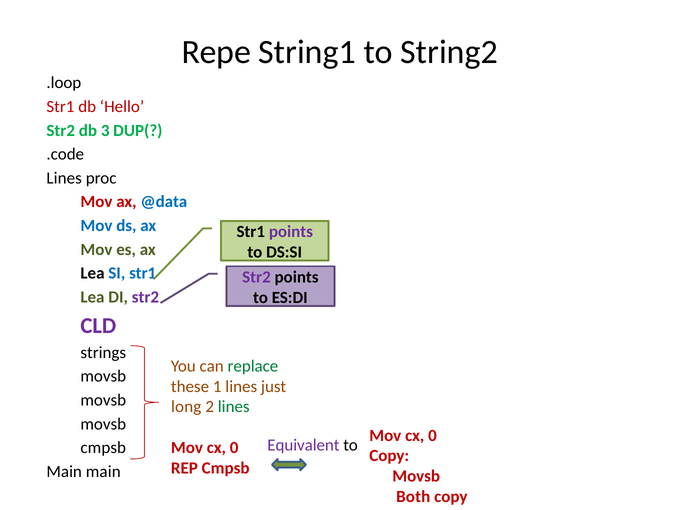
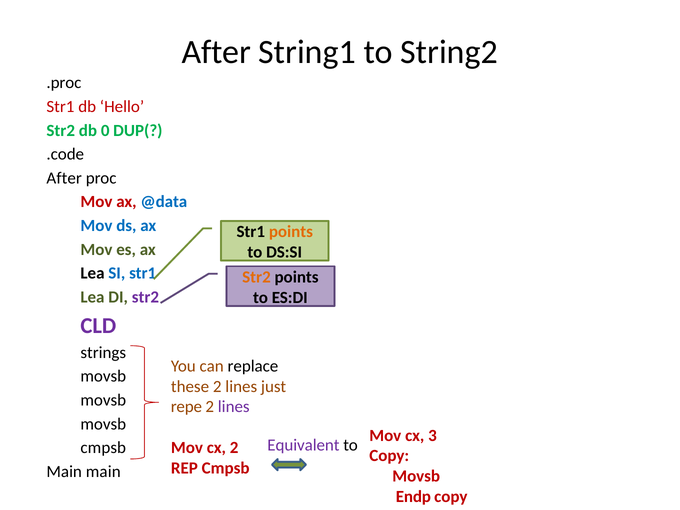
Repe: Repe -> After (216, 52)
.loop: .loop -> .proc (64, 83)
3: 3 -> 0 (105, 130)
Lines: Lines -> After (64, 178)
points colour: purple -> orange (291, 232)
Str2 colour: purple -> orange (256, 277)
replace colour: green -> black (253, 366)
these 1: 1 -> 2 (217, 386)
long: long -> repe (186, 407)
lines colour: green -> purple (234, 407)
0: 0 -> 3 (432, 435)
0: 0 -> 2 (234, 448)
Both: Both -> Endp (413, 497)
